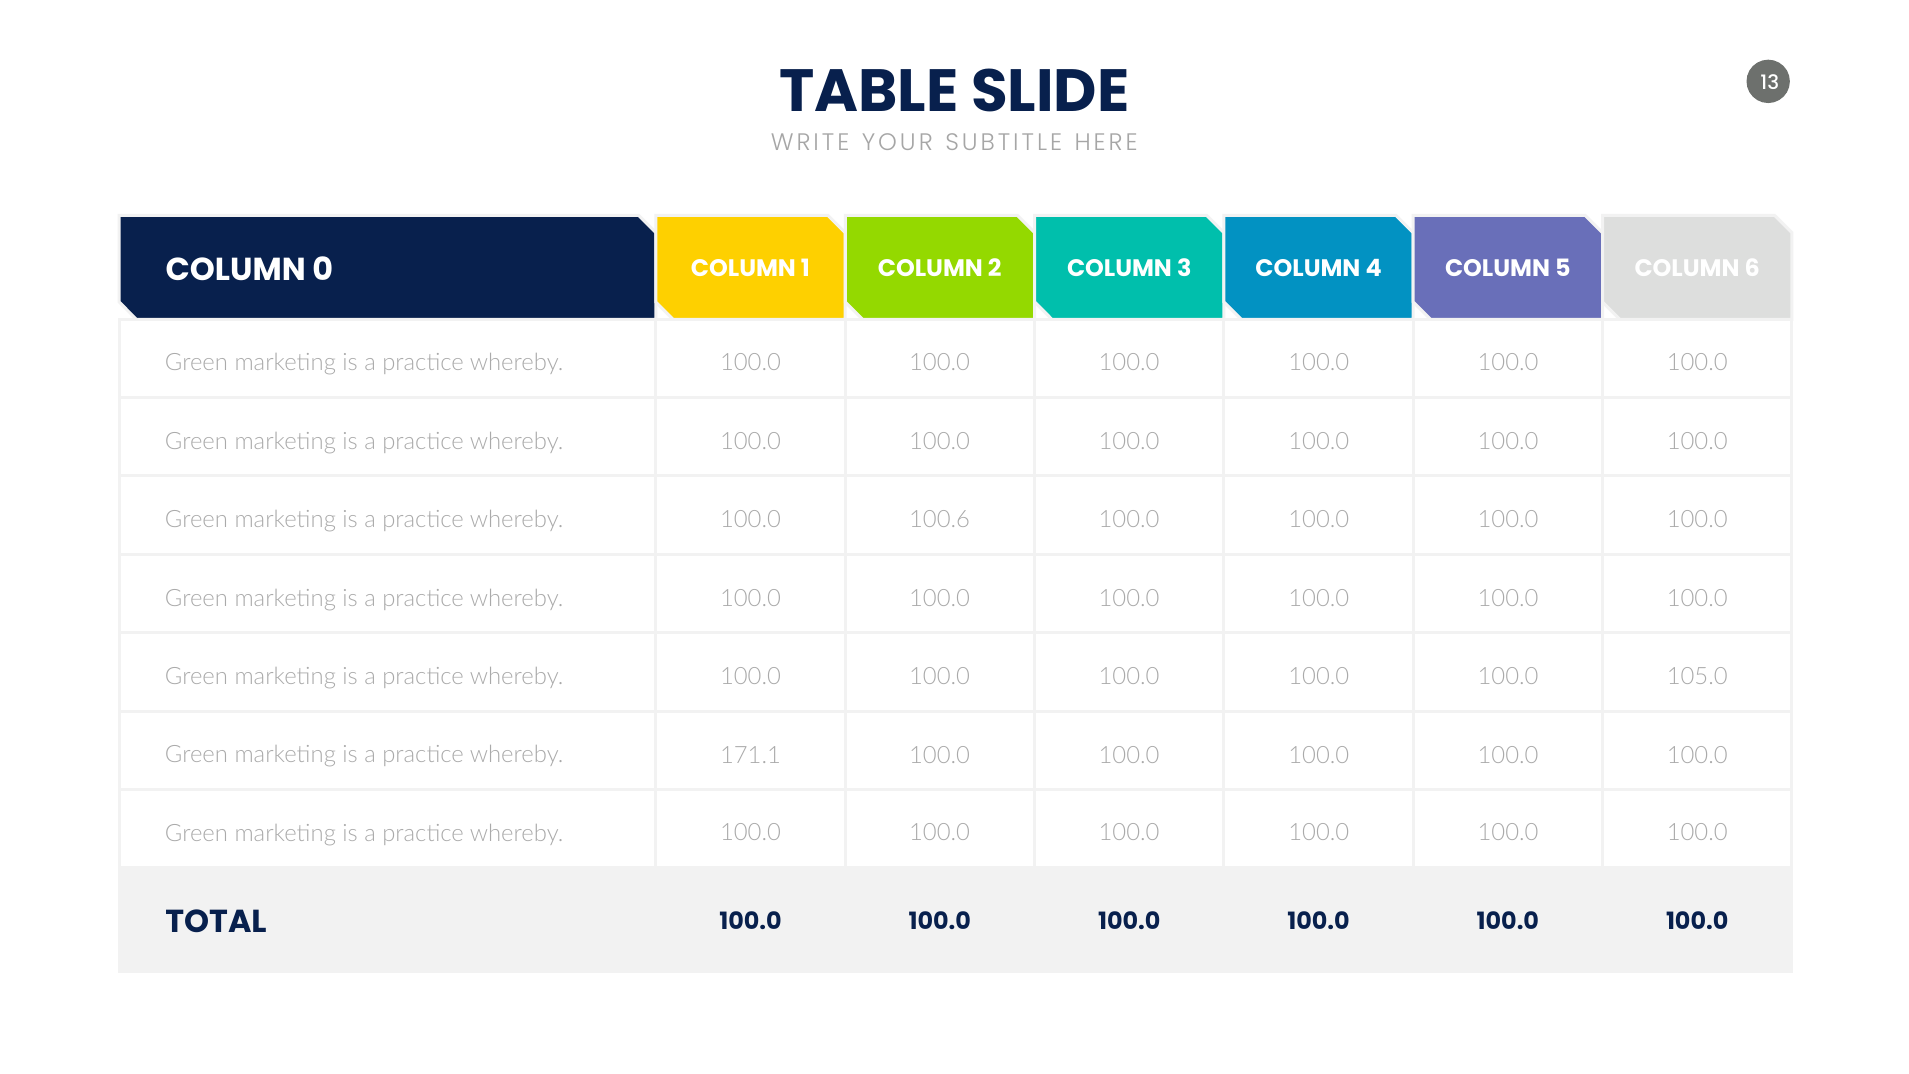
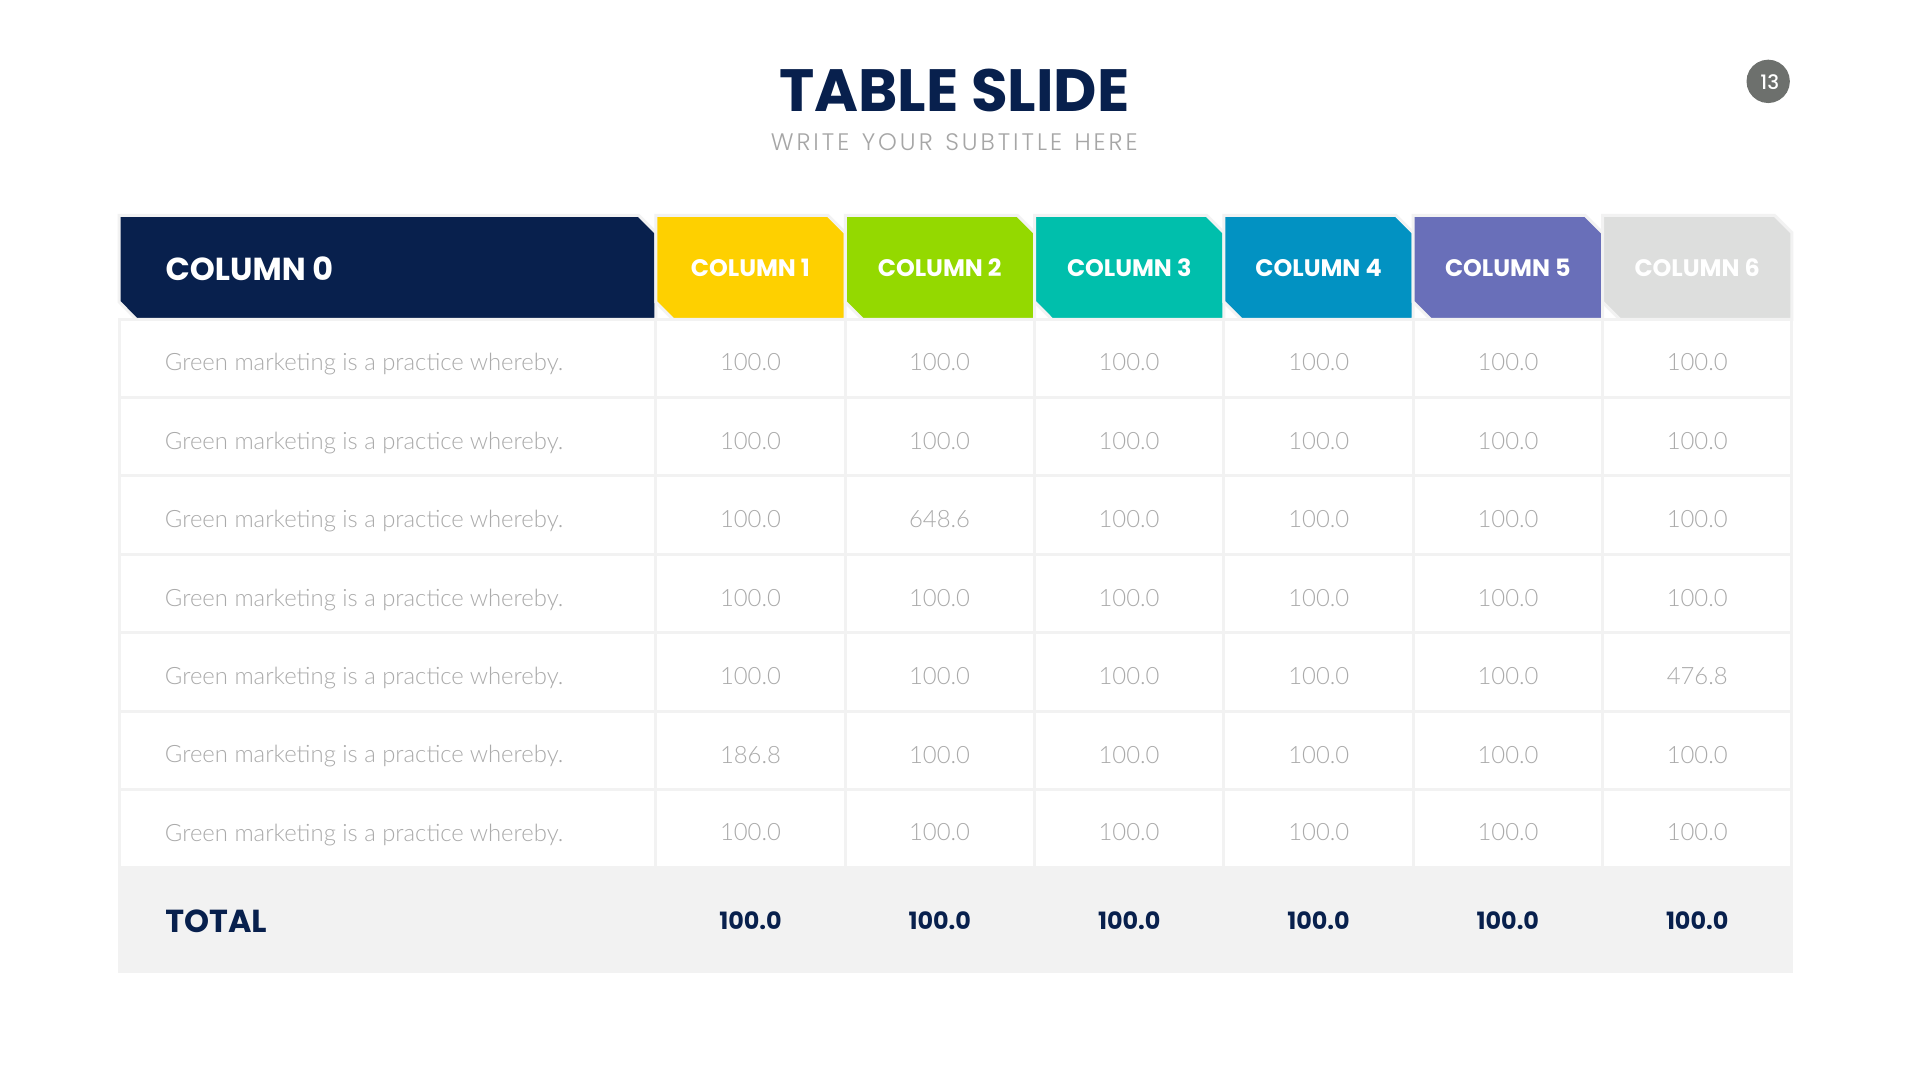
100.6: 100.6 -> 648.6 (940, 520)
105.0: 105.0 -> 476.8 (1697, 677)
171.1: 171.1 -> 186.8 (750, 755)
